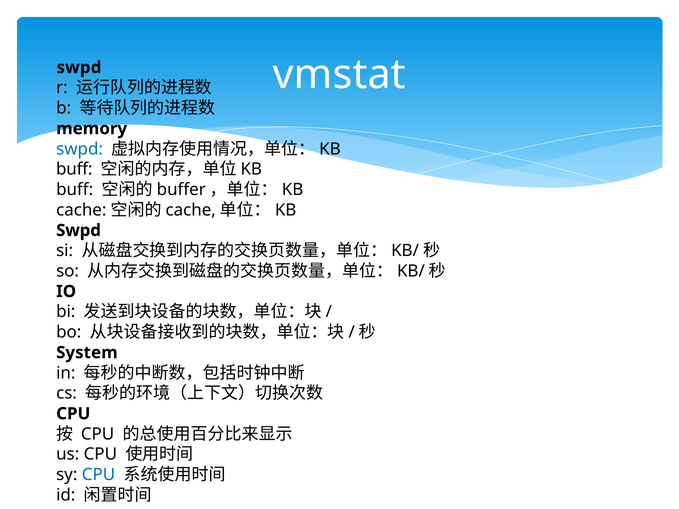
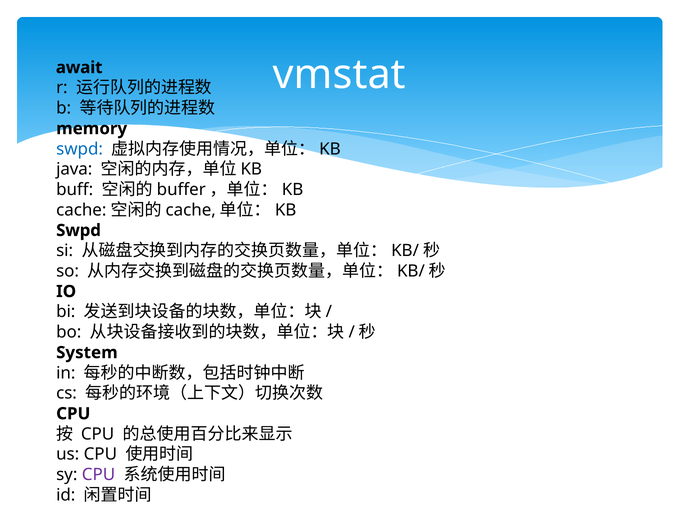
swpd: swpd -> await (79, 68)
buff: buff -> java (74, 169)
CPU colour: blue -> purple (99, 475)
